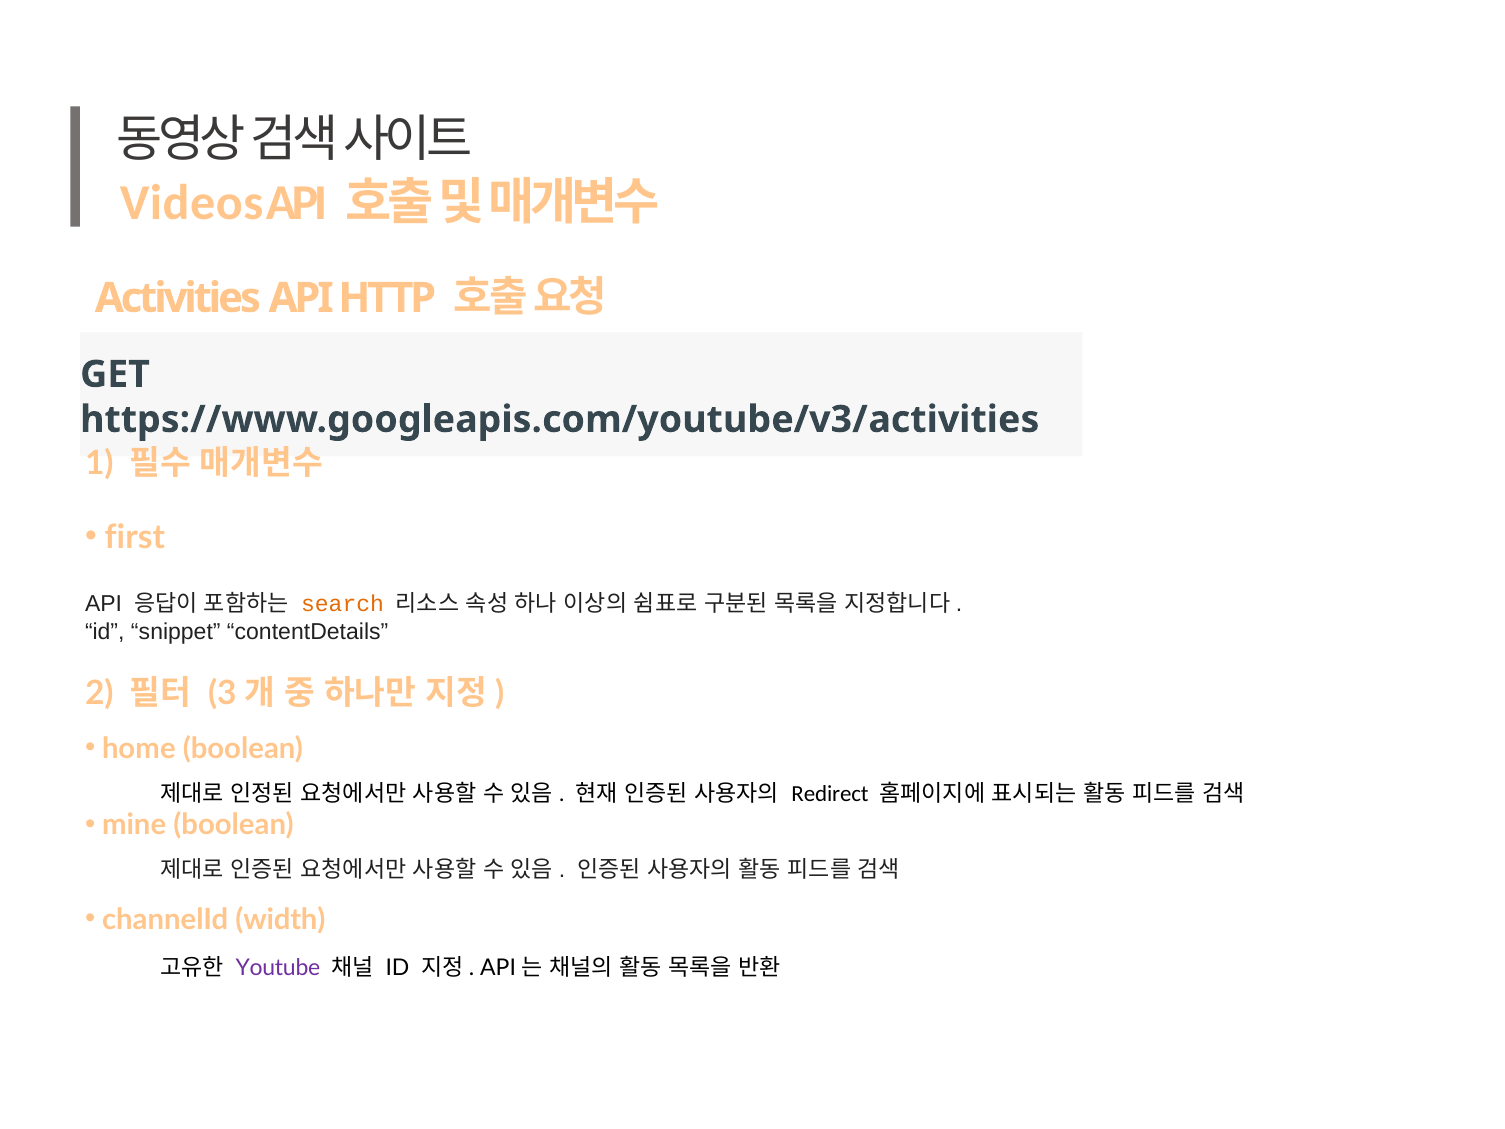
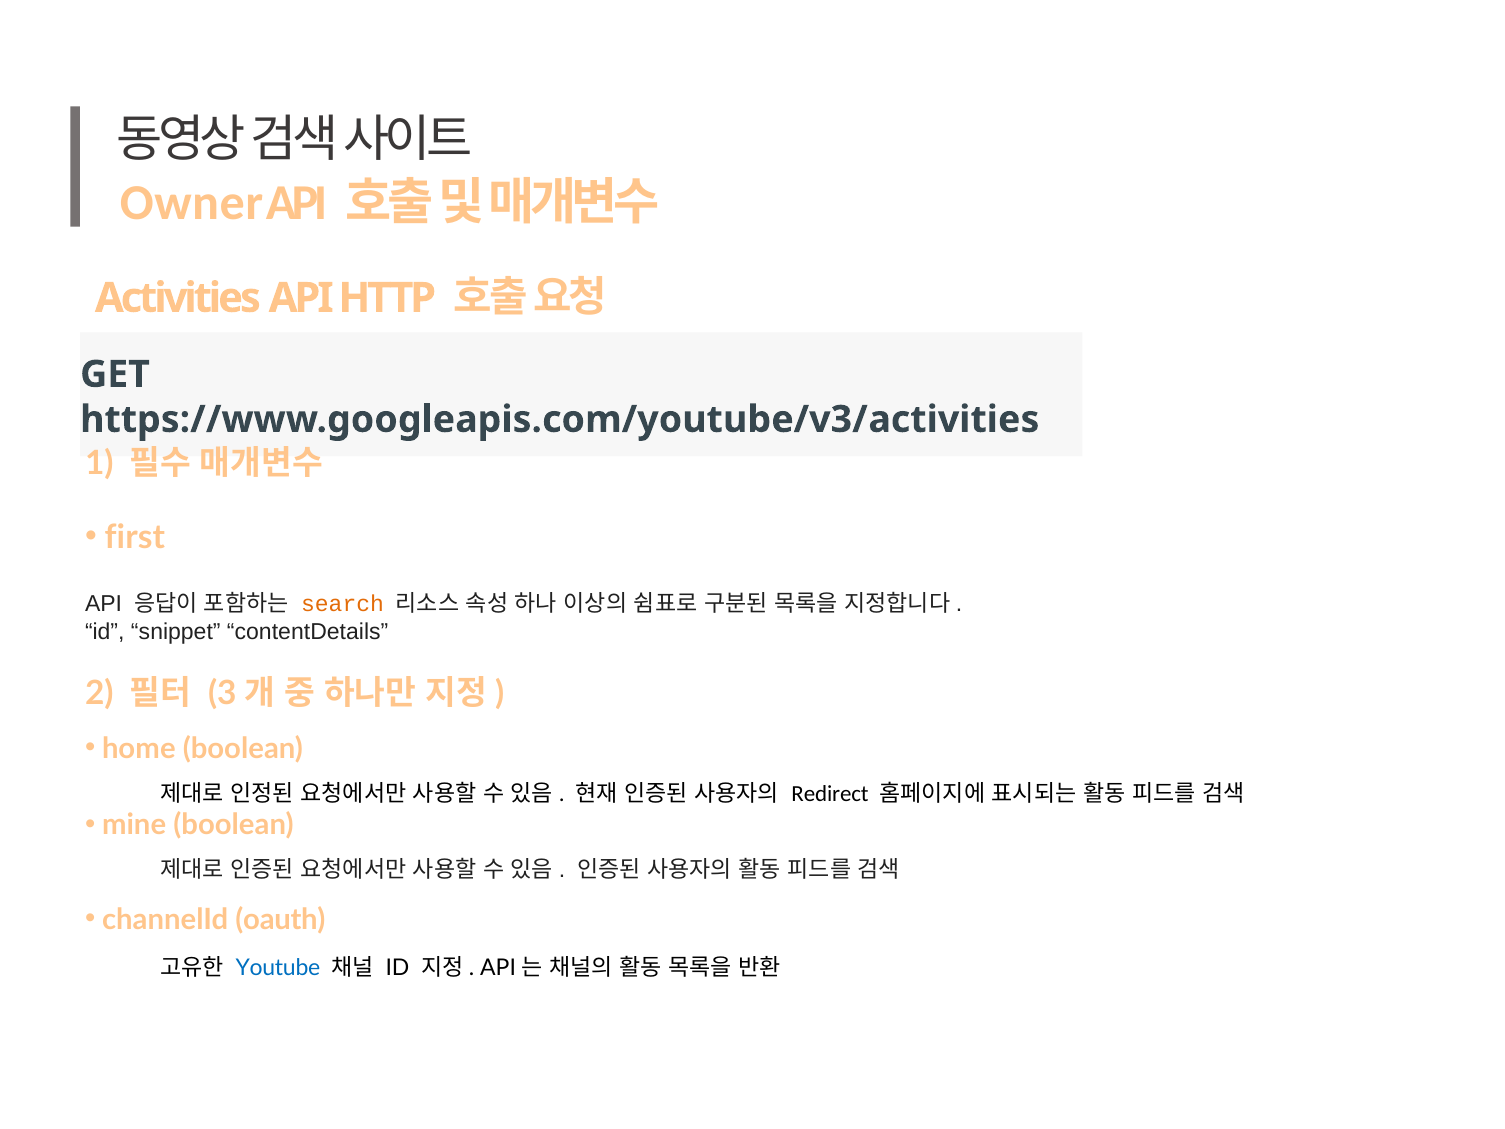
Videos: Videos -> Owner (192, 203)
width: width -> oauth (280, 919)
Youtube colour: purple -> blue (278, 967)
